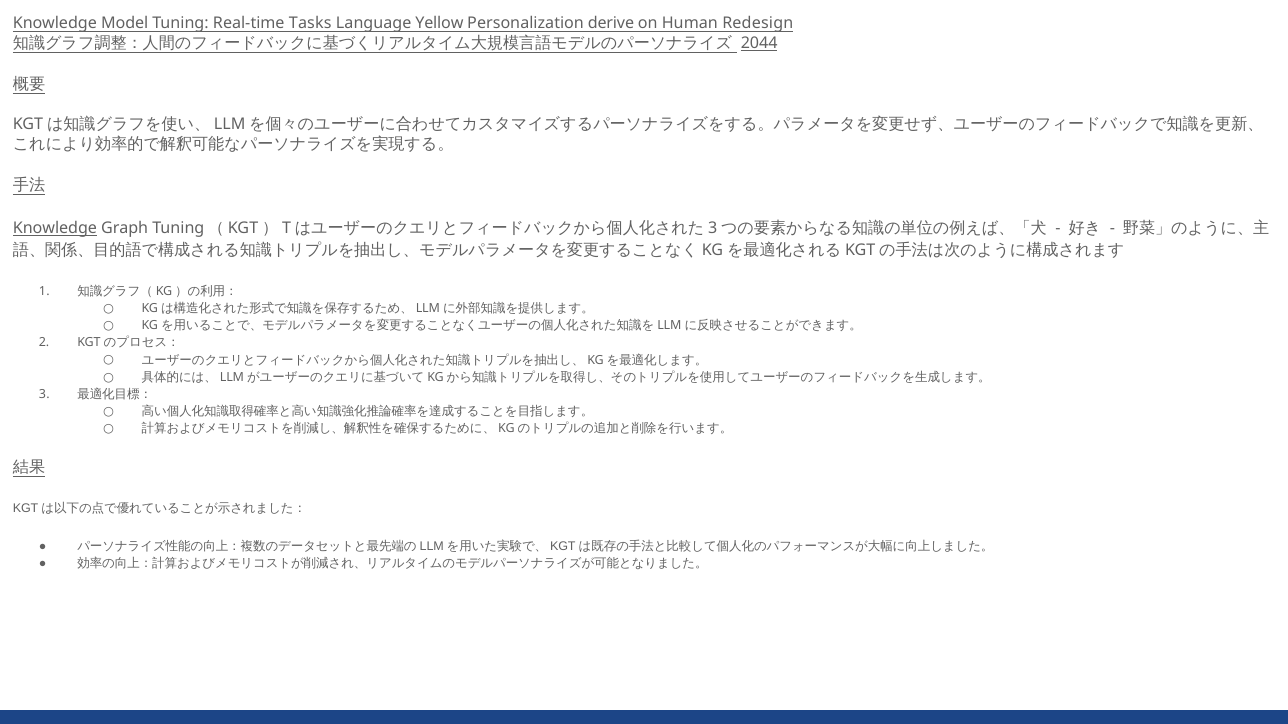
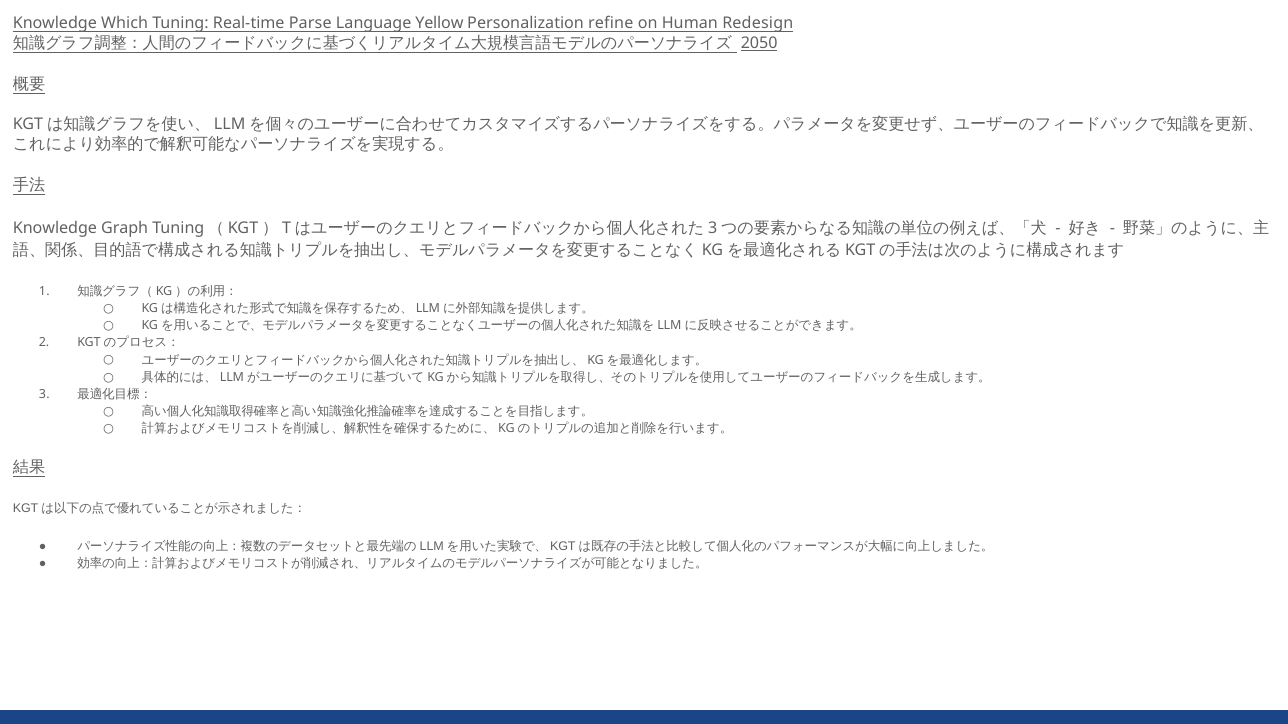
Model: Model -> Which (125, 24)
Tasks: Tasks -> Parse (310, 24)
derive: derive -> refine (611, 24)
2044: 2044 -> 2050 (759, 43)
Knowledge underline: present -> none (55, 229)
